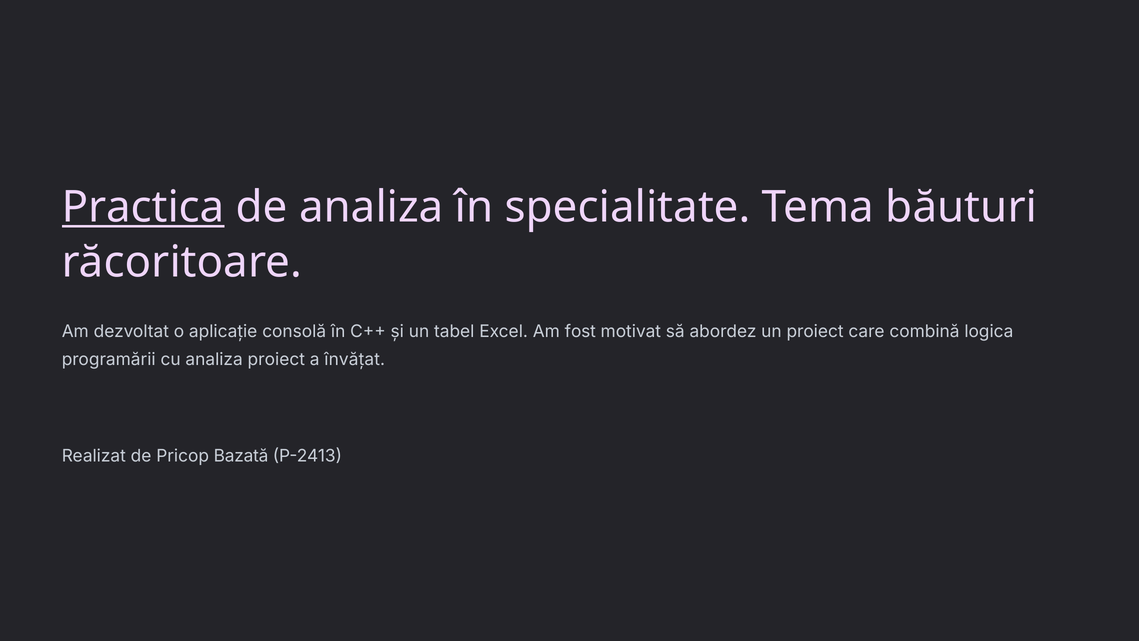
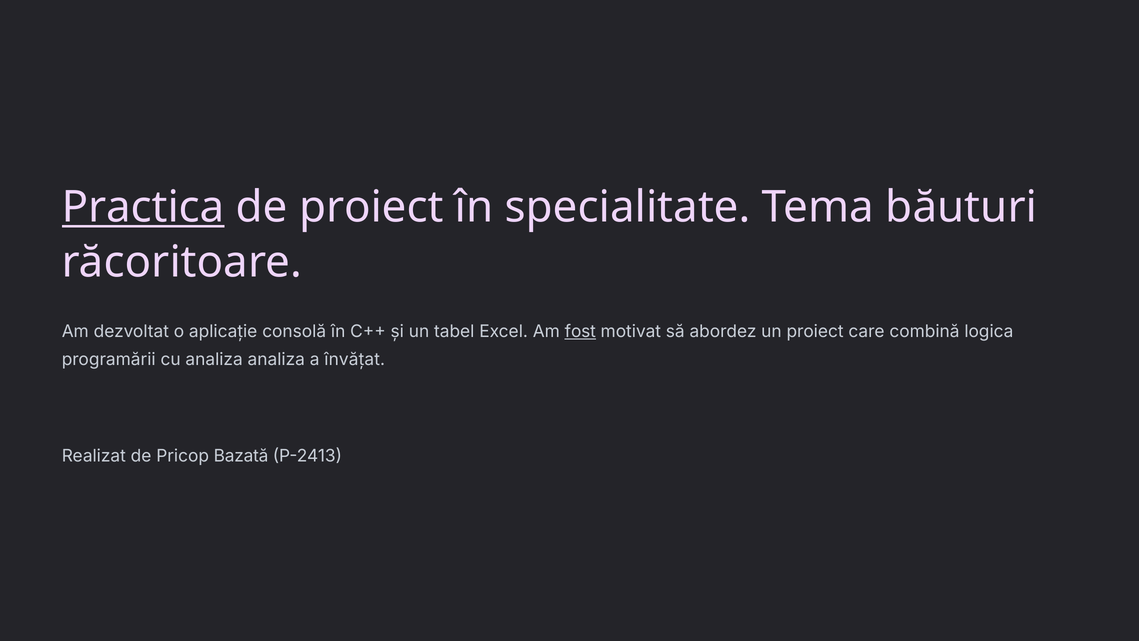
de analiza: analiza -> proiect (371, 207)
fost underline: none -> present (580, 331)
analiza proiect: proiect -> analiza (276, 360)
